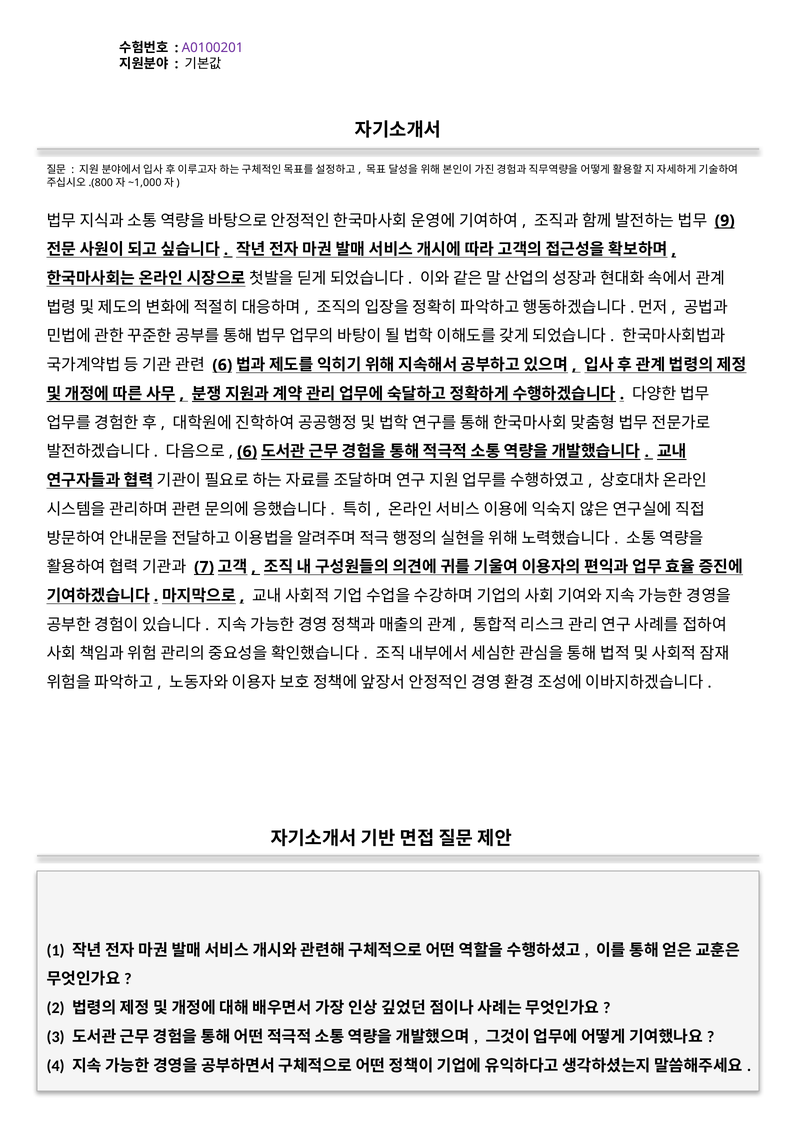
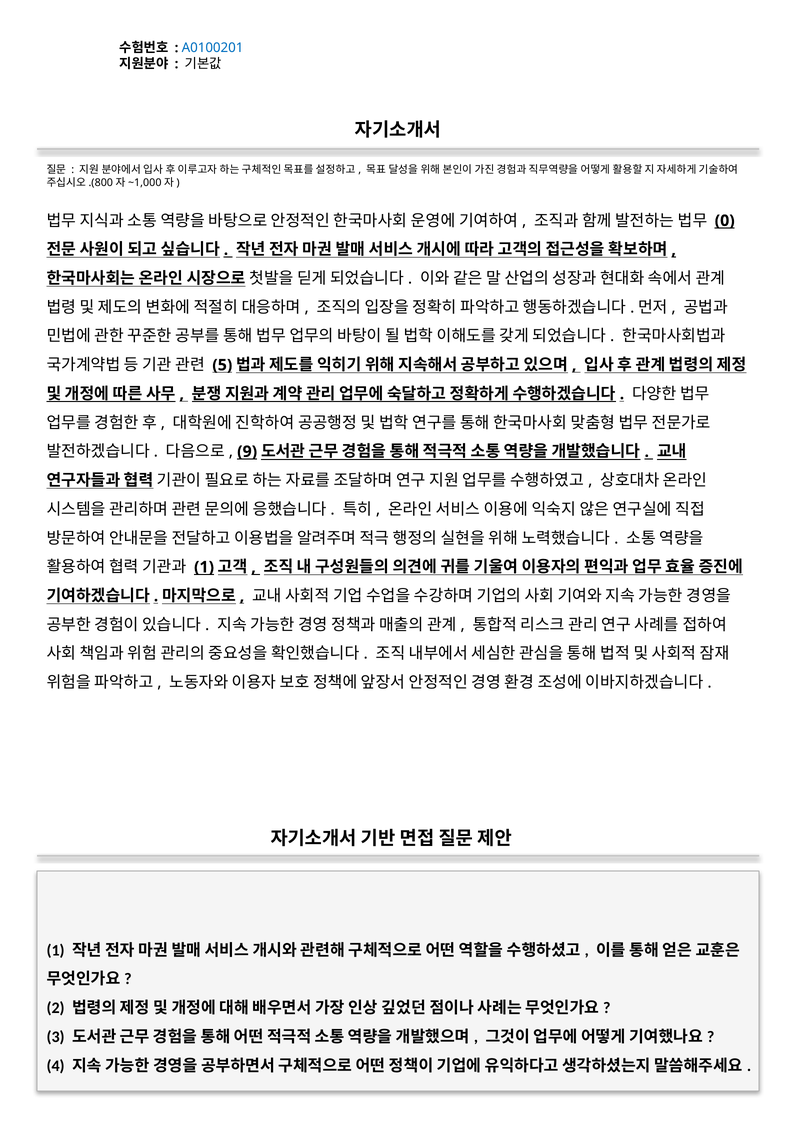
A0100201 colour: purple -> blue (213, 48)
9: 9 -> 0 (725, 221)
6: 6 -> 5 (222, 365)
6: 6 -> 9 (247, 452)
7: 7 -> 1 (204, 567)
